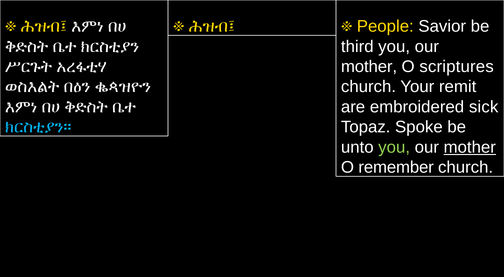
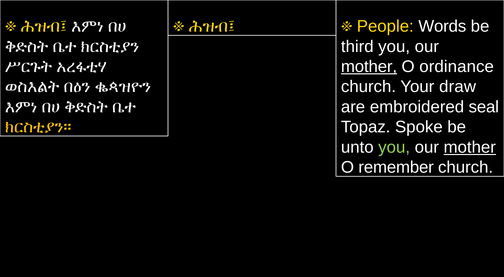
Savior: Savior -> Words (442, 26)
mother underline: none -> present (369, 67)
scriptures: scriptures -> ordinance (457, 67)
remit: remit -> draw (458, 87)
sick: sick -> seal (484, 107)
ክርስቲያን፡፡ colour: light blue -> yellow (38, 127)
